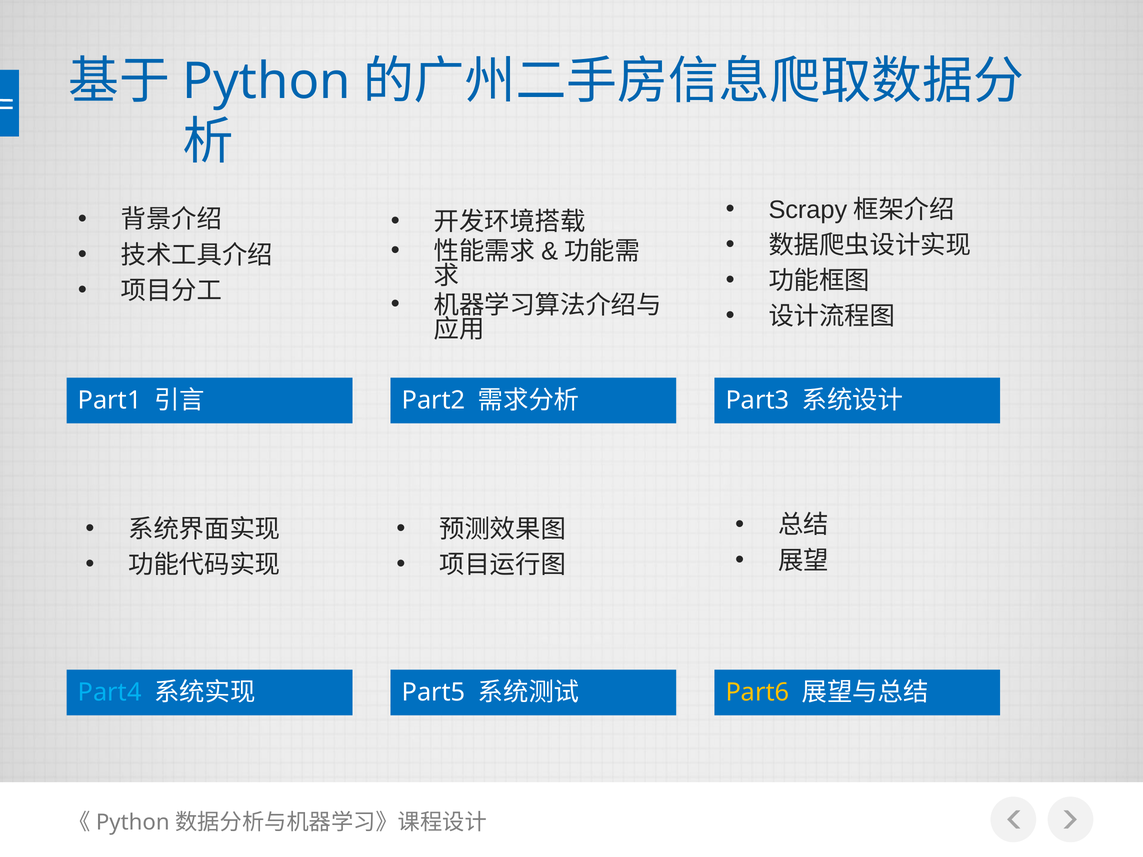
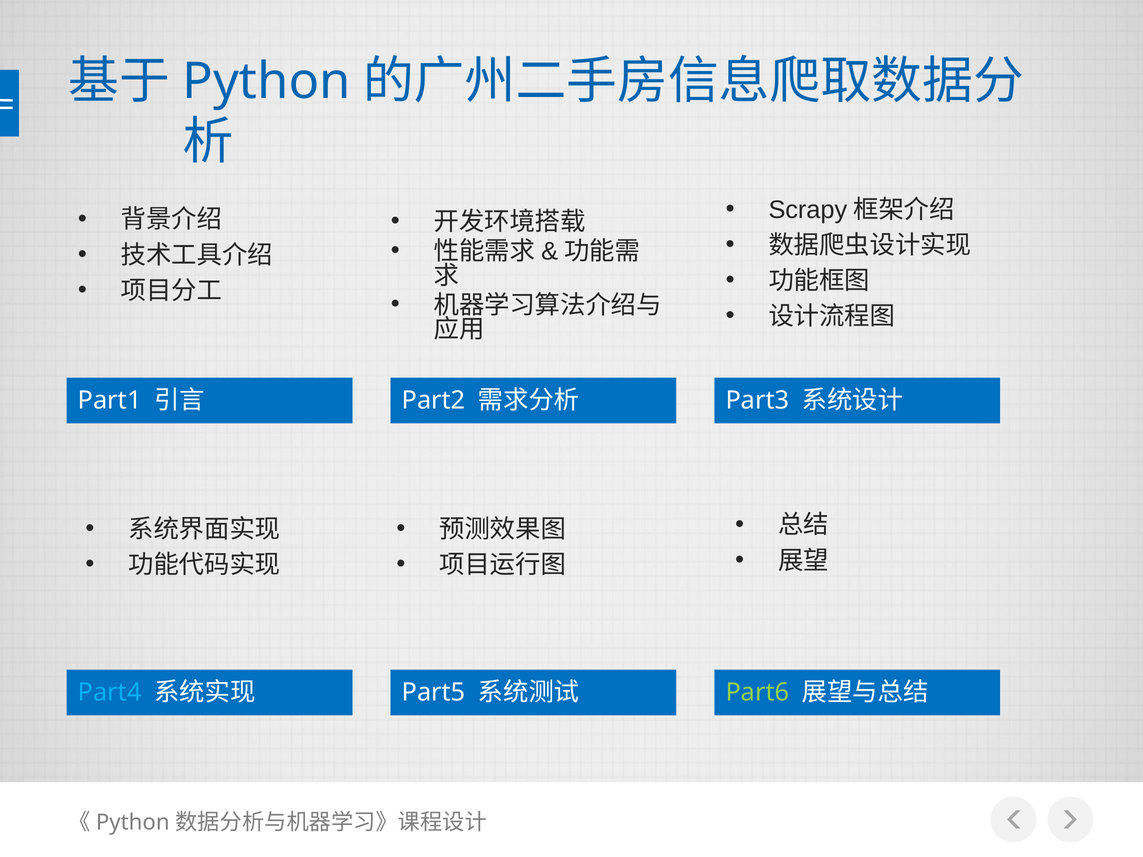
Part6 colour: yellow -> light green (757, 693)
